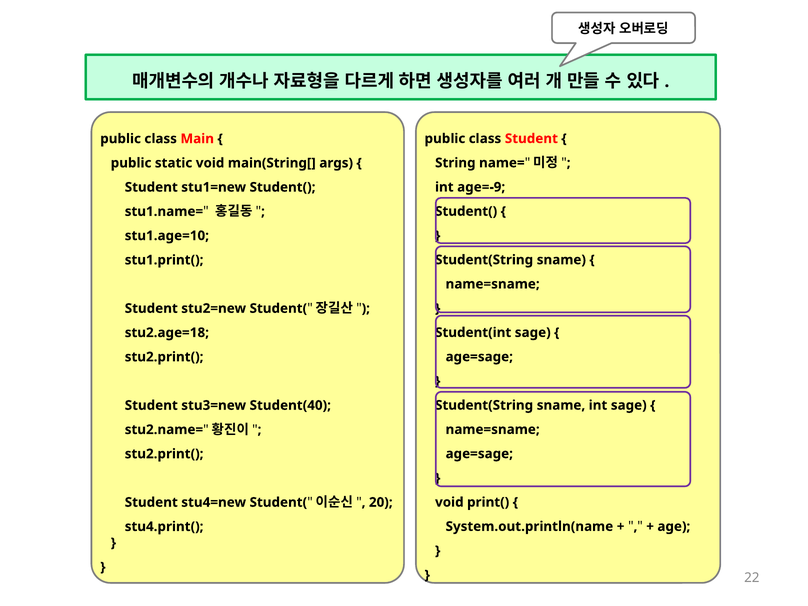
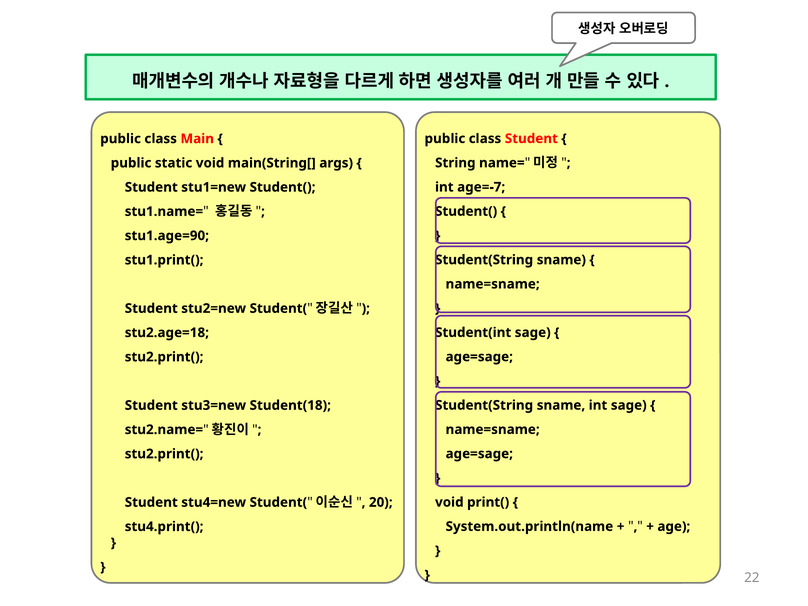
age=-9: age=-9 -> age=-7 (481, 187)
stu1.age=10: stu1.age=10 -> stu1.age=90 (167, 236)
Student(40: Student(40 -> Student(18 (290, 405)
